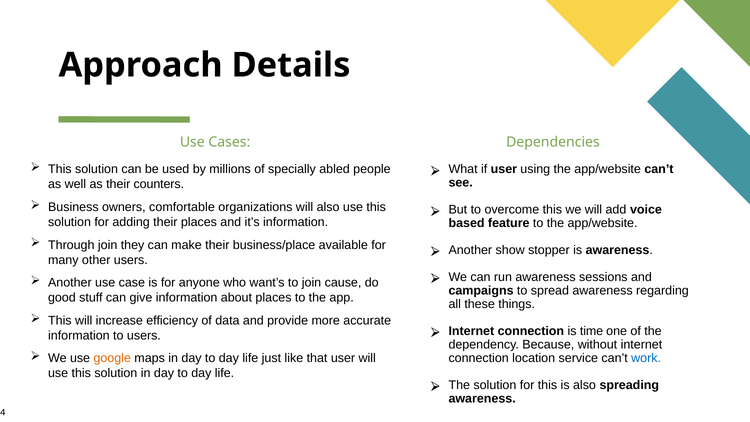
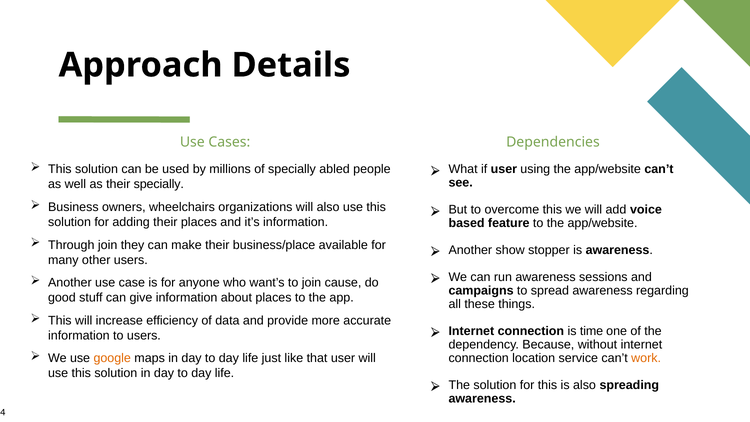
their counters: counters -> specially (159, 184)
comfortable: comfortable -> wheelchairs (182, 207)
work colour: blue -> orange (646, 358)
